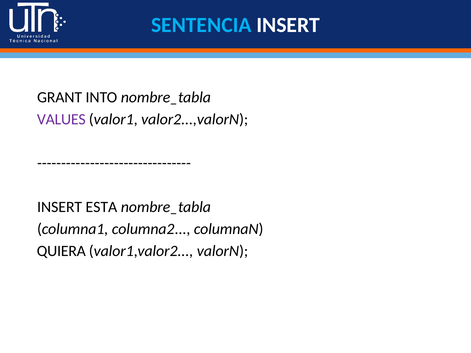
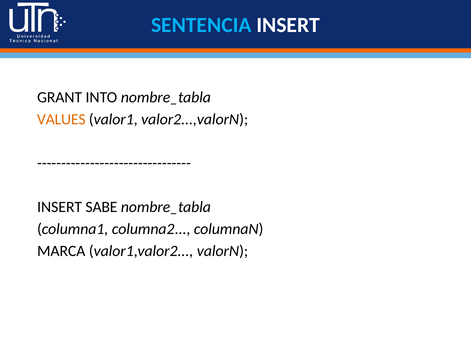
VALUES colour: purple -> orange (61, 119)
ESTA: ESTA -> SABE (101, 207)
QUIERA: QUIERA -> MARCA (61, 251)
